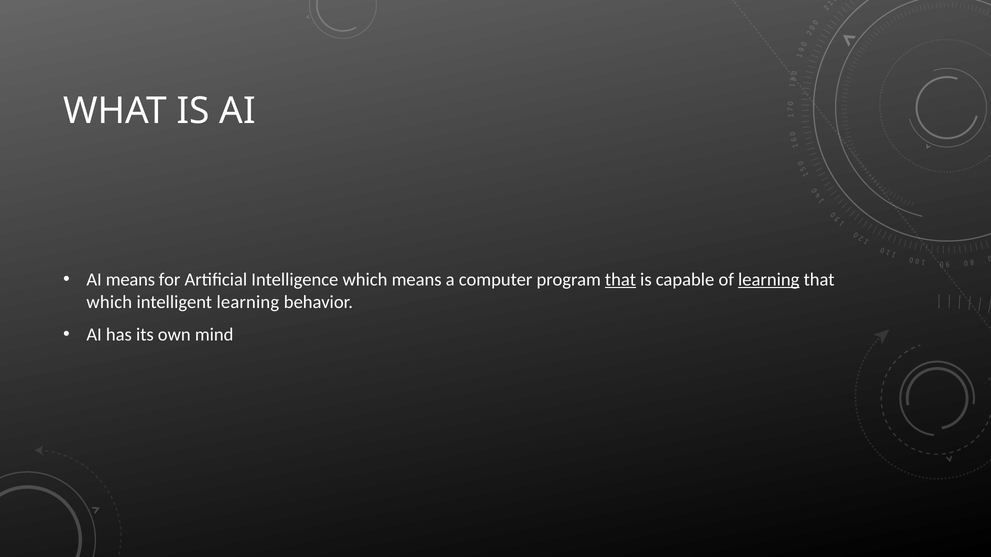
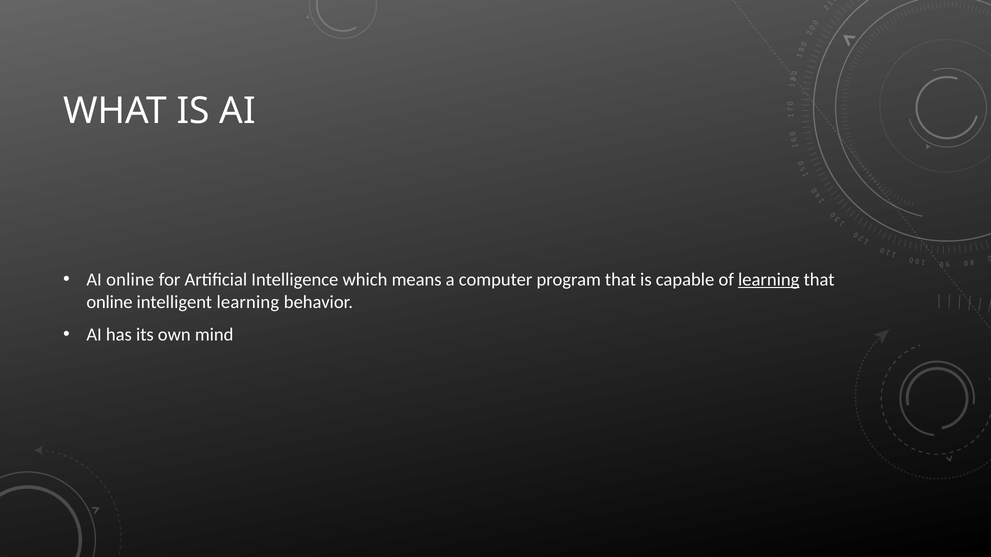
AI means: means -> online (130, 280)
that underline: present -> none (620, 280)
which: which -> online (109, 302)
